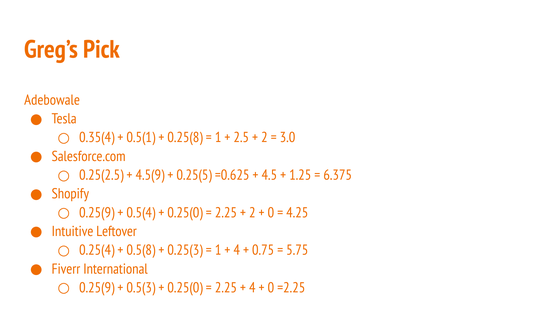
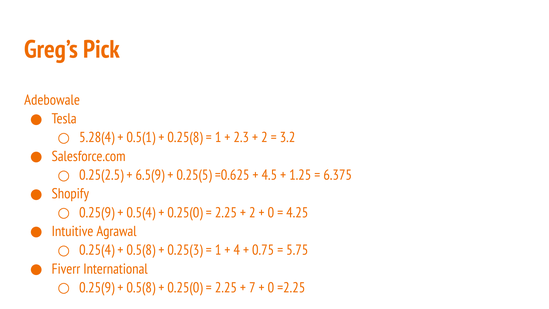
0.35(4: 0.35(4 -> 5.28(4 (97, 137)
2.5: 2.5 -> 2.3 (241, 137)
3.0: 3.0 -> 3.2 (288, 137)
4.5(9: 4.5(9 -> 6.5(9 (150, 175)
Leftover: Leftover -> Agrawal (116, 231)
0.5(3: 0.5(3 -> 0.5(8 (141, 288)
4: 4 -> 7 (252, 288)
